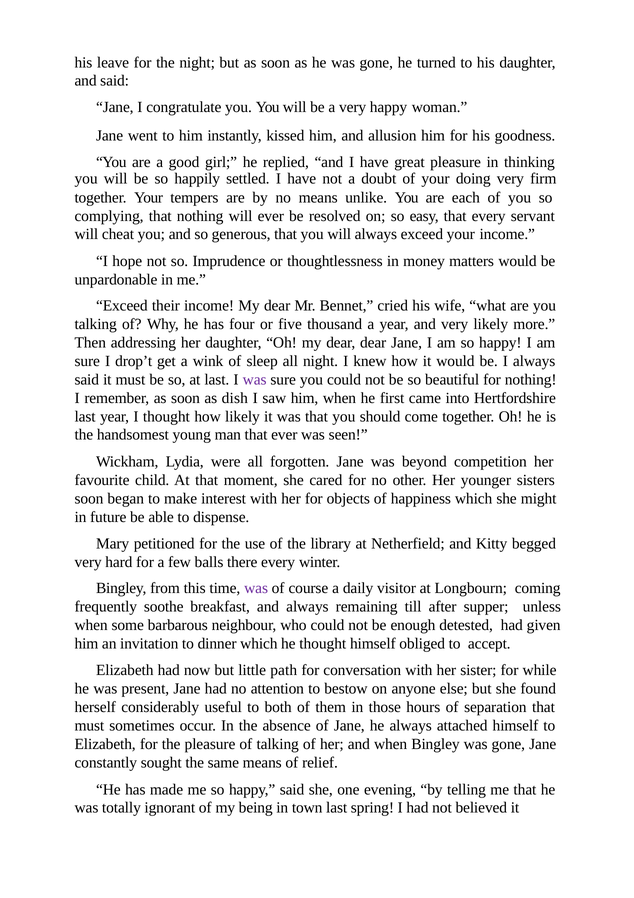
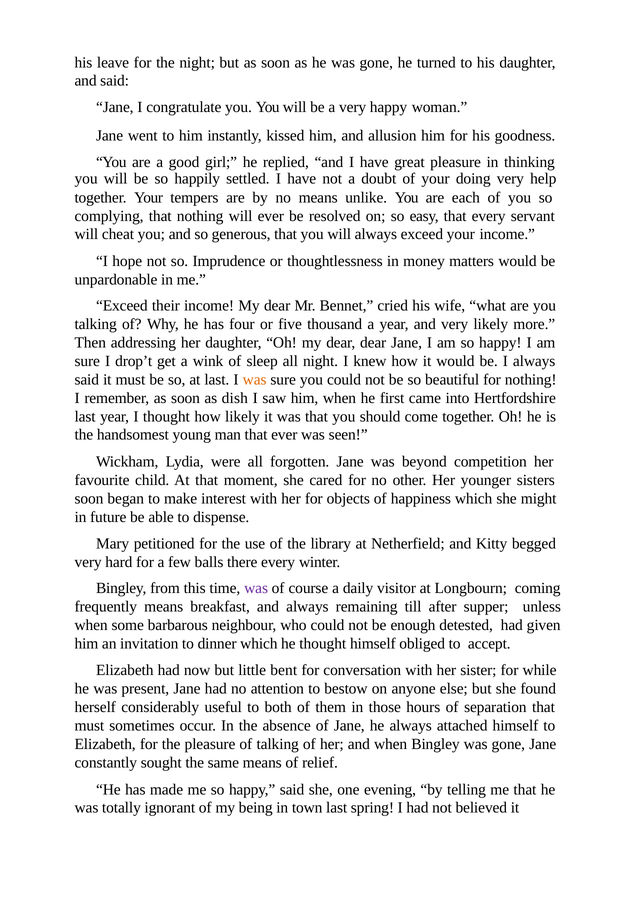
firm: firm -> help (543, 178)
was colour: purple -> orange (255, 379)
frequently soothe: soothe -> means (164, 606)
path: path -> bent (284, 670)
